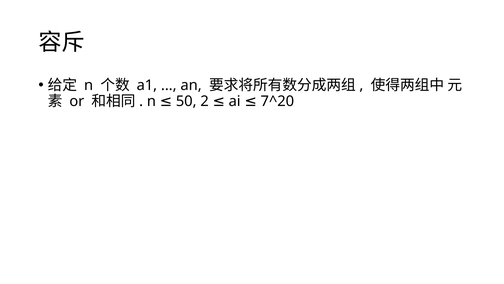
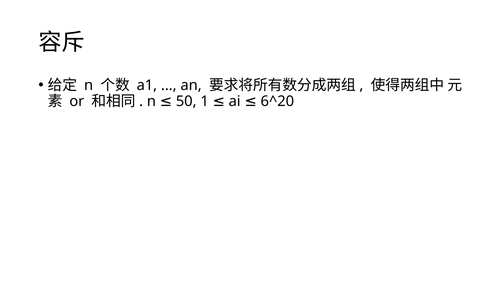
2: 2 -> 1 (205, 101)
7^20: 7^20 -> 6^20 (277, 101)
